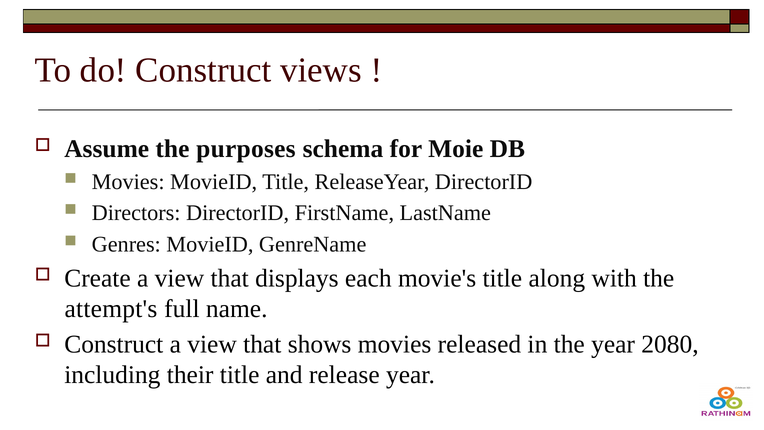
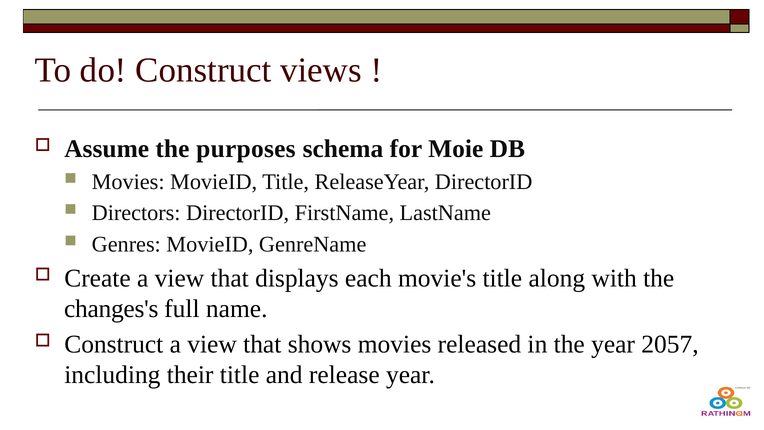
attempt's: attempt's -> changes's (111, 309)
2080: 2080 -> 2057 (670, 344)
